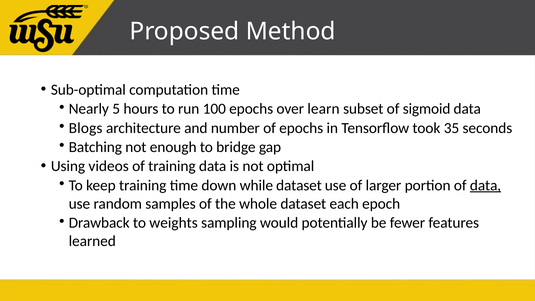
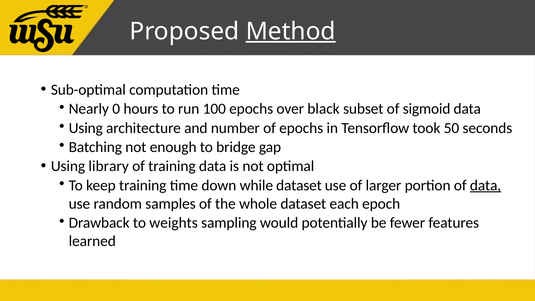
Method underline: none -> present (291, 31)
5: 5 -> 0 (116, 109)
learn: learn -> black (324, 109)
Blogs: Blogs -> Using (86, 128)
35: 35 -> 50 (451, 128)
videos: videos -> library (109, 166)
